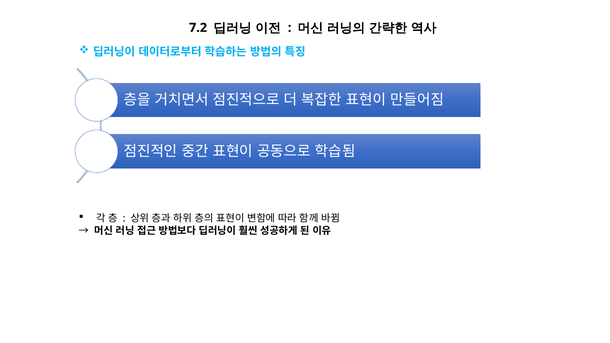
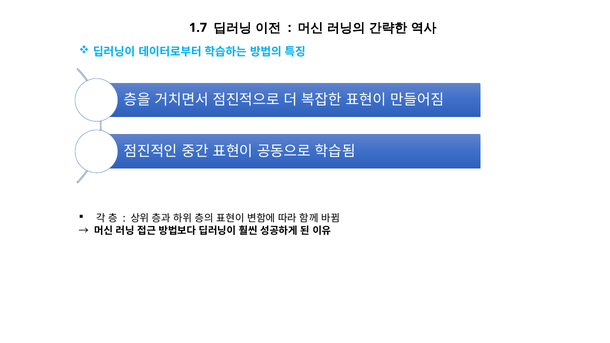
7.2: 7.2 -> 1.7 (198, 28)
